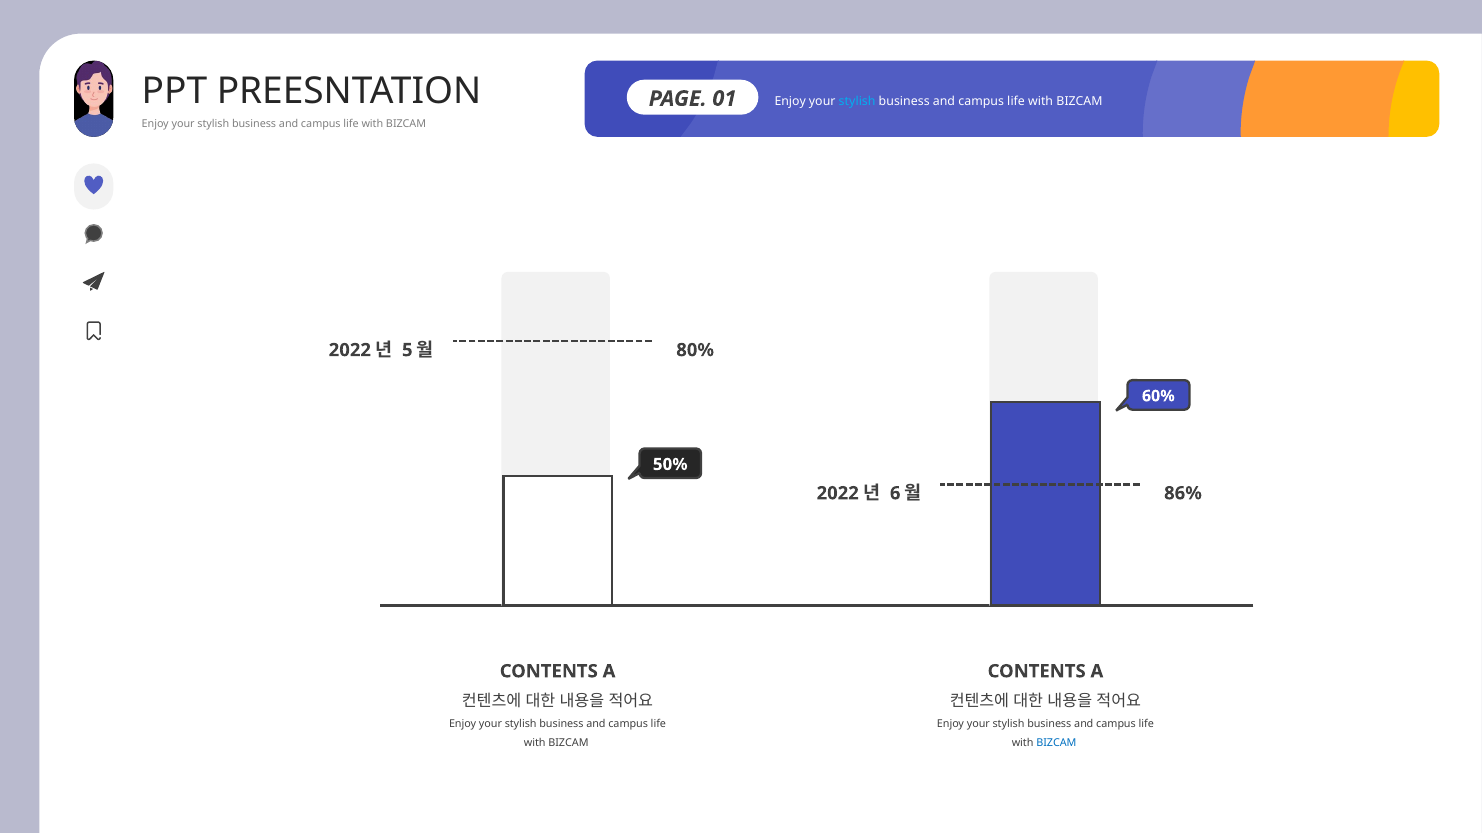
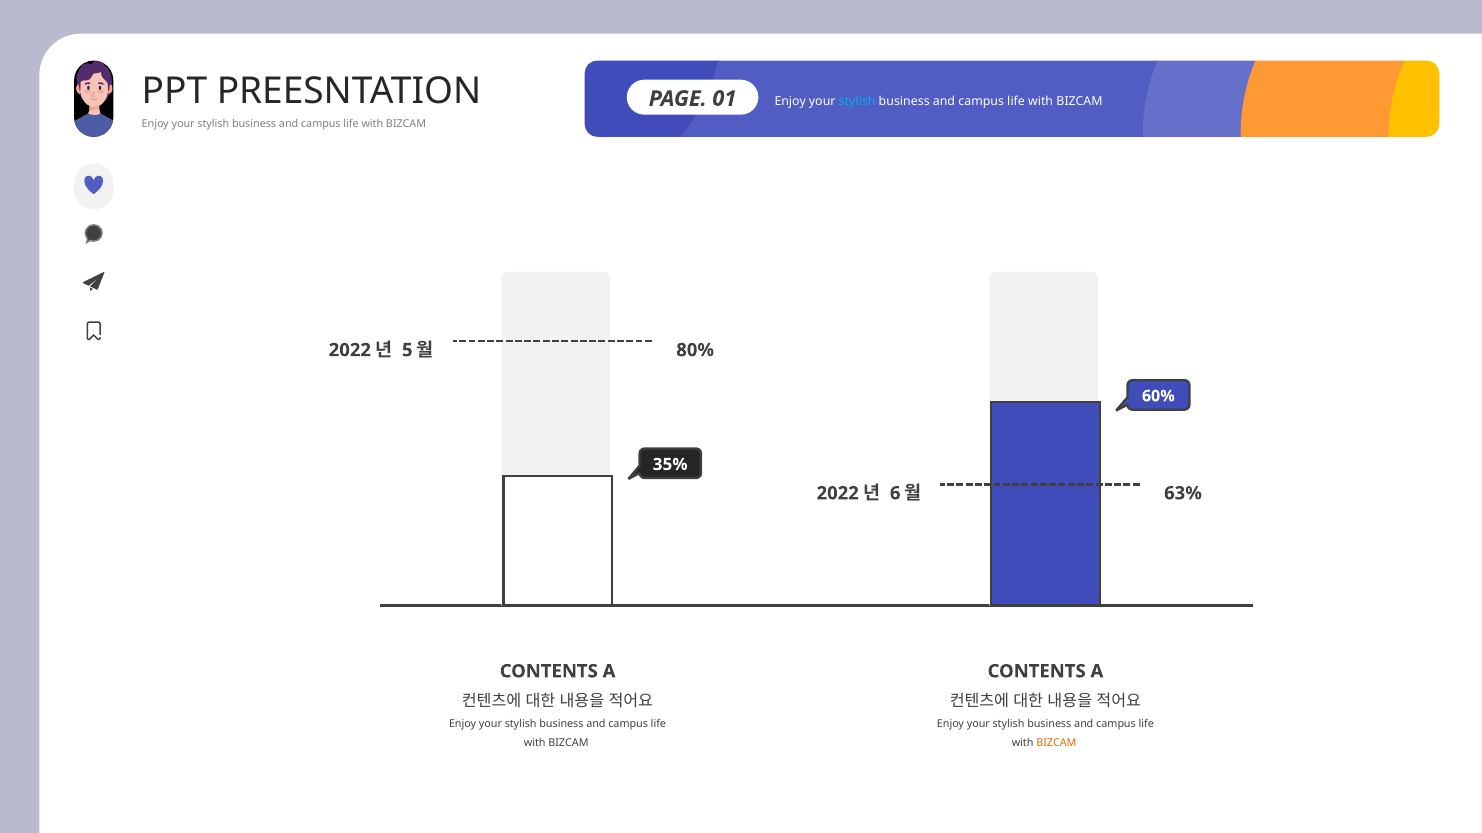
50%: 50% -> 35% (670, 465)
86%: 86% -> 63% (1183, 494)
BIZCAM colour: blue -> orange (1056, 744)
